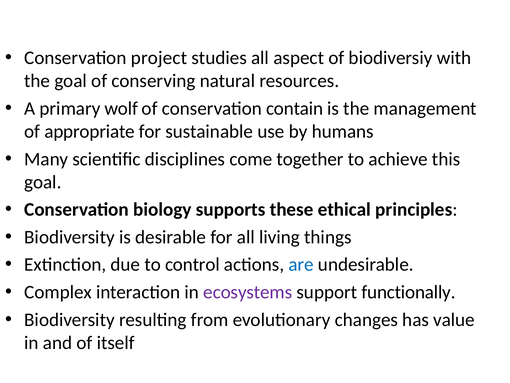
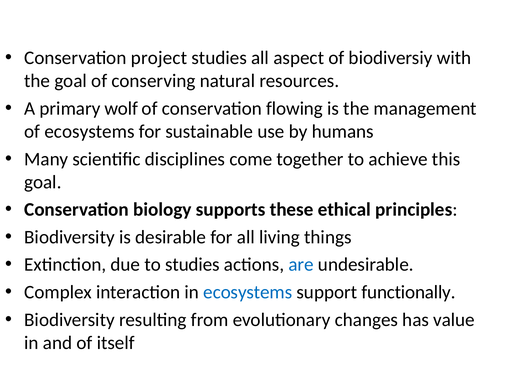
contain: contain -> flowing (295, 108)
of appropriate: appropriate -> ecosystems (90, 131)
to control: control -> studies (192, 264)
ecosystems colour: purple -> blue (248, 292)
